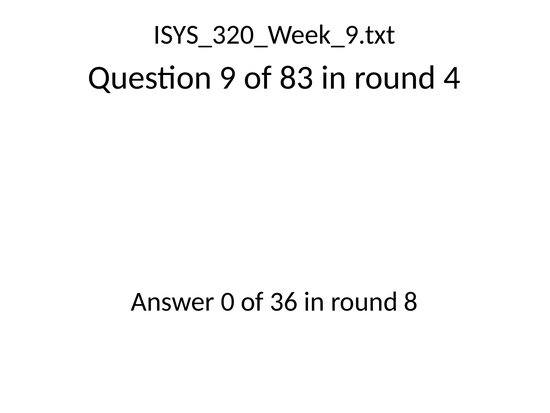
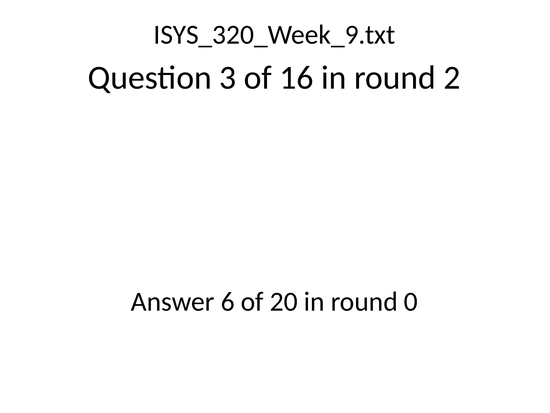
9: 9 -> 3 (228, 78)
83: 83 -> 16 (297, 78)
4: 4 -> 2 (452, 78)
0: 0 -> 6 (228, 301)
36: 36 -> 20 (284, 301)
8: 8 -> 0 (411, 301)
